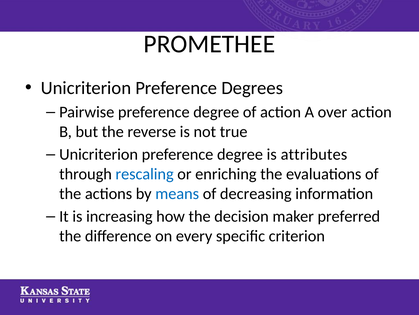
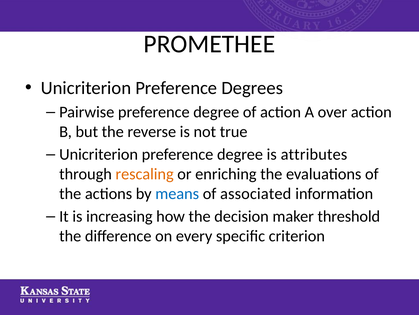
rescaling colour: blue -> orange (145, 174)
decreasing: decreasing -> associated (256, 193)
preferred: preferred -> threshold (349, 216)
